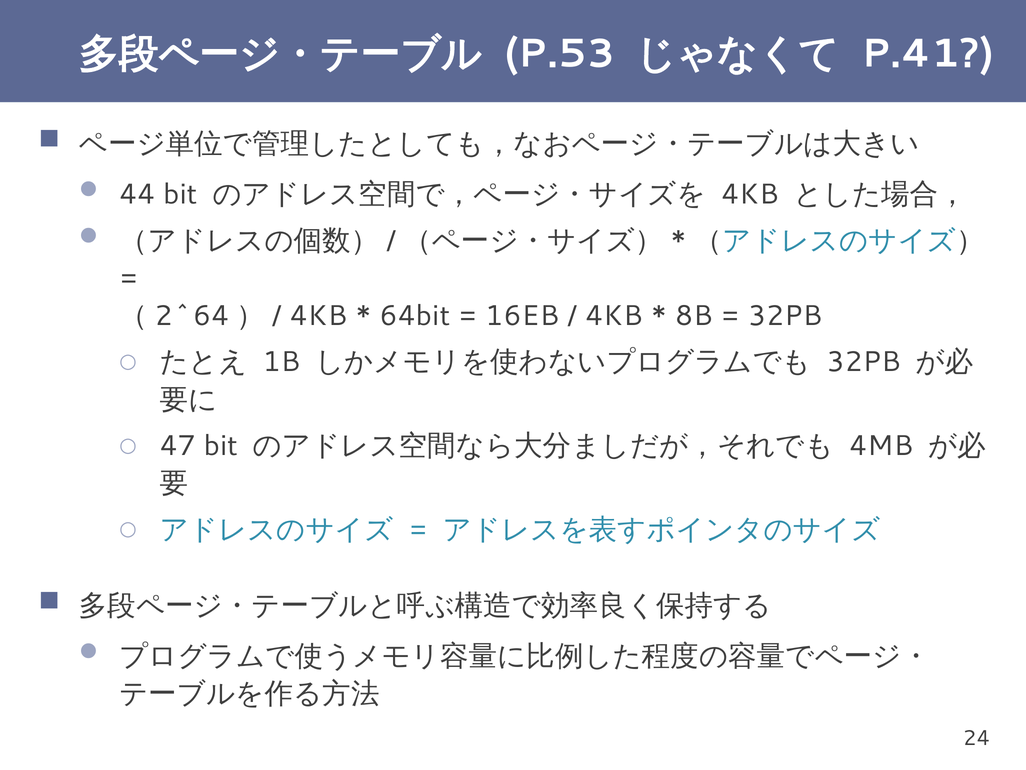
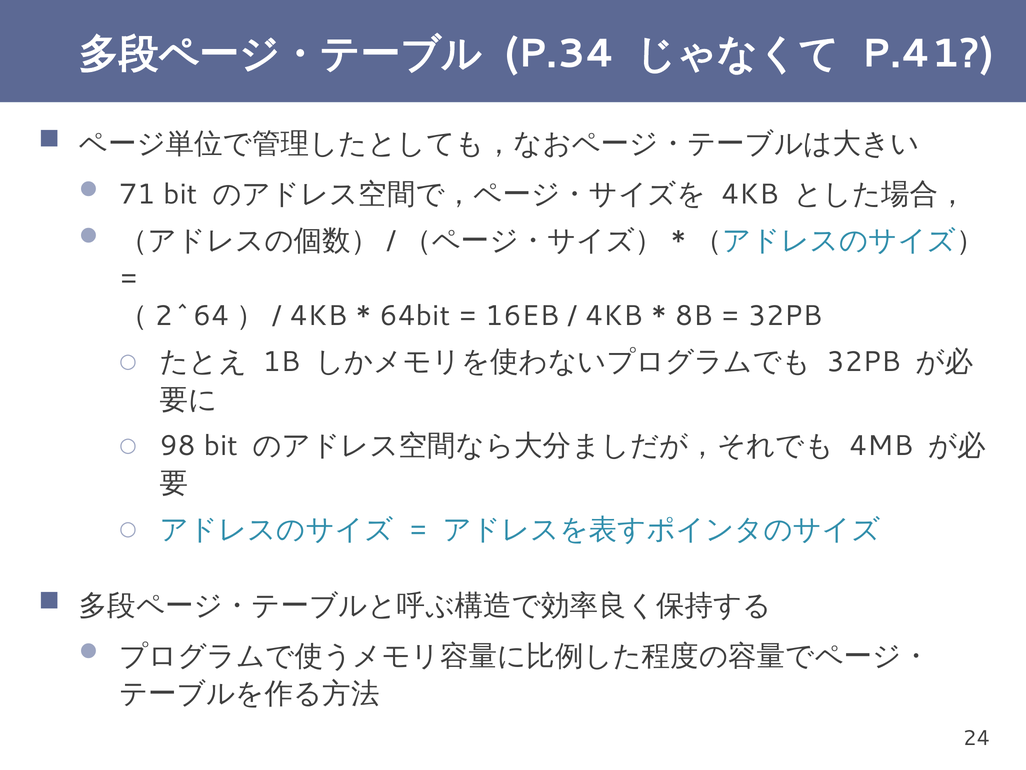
P.53: P.53 -> P.34 (559, 54)
44: 44 -> 71 (137, 194)
47: 47 -> 98 (178, 446)
